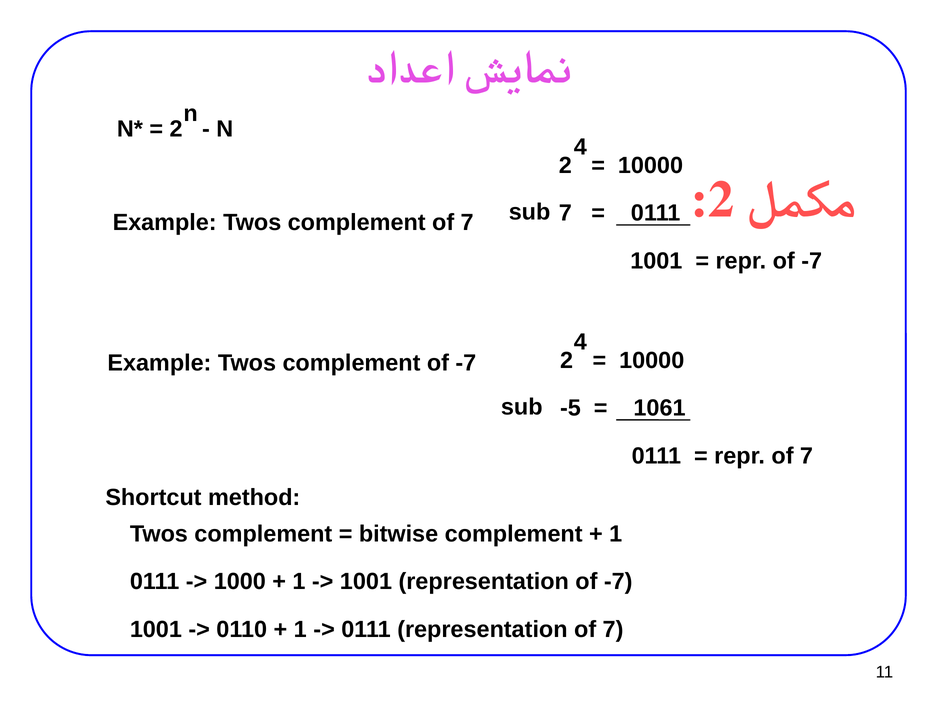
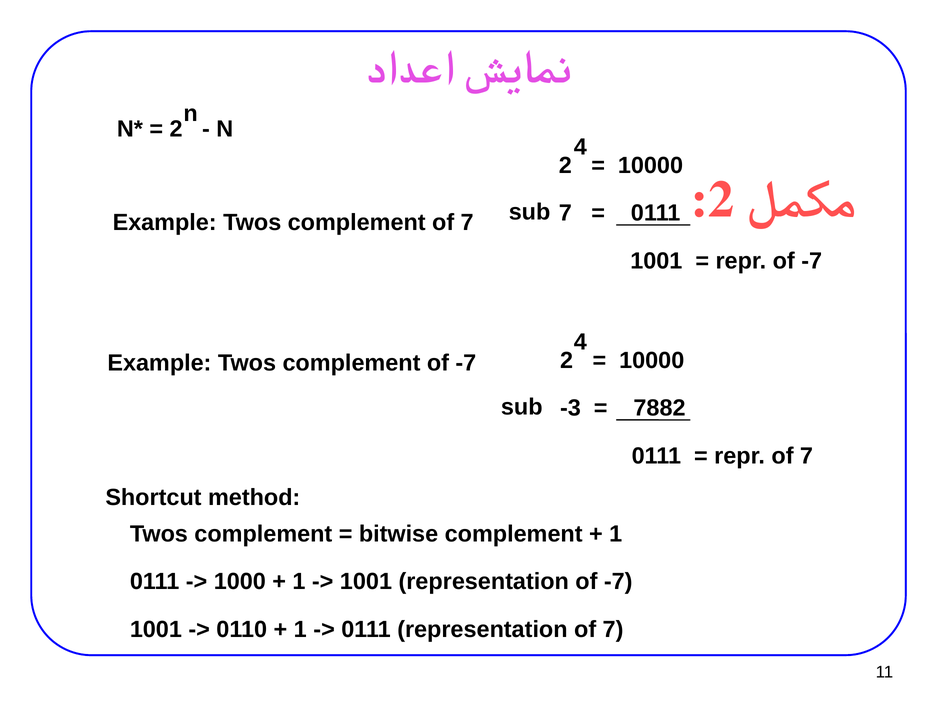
-5: -5 -> -3 (570, 409)
1061: 1061 -> 7882 (660, 409)
